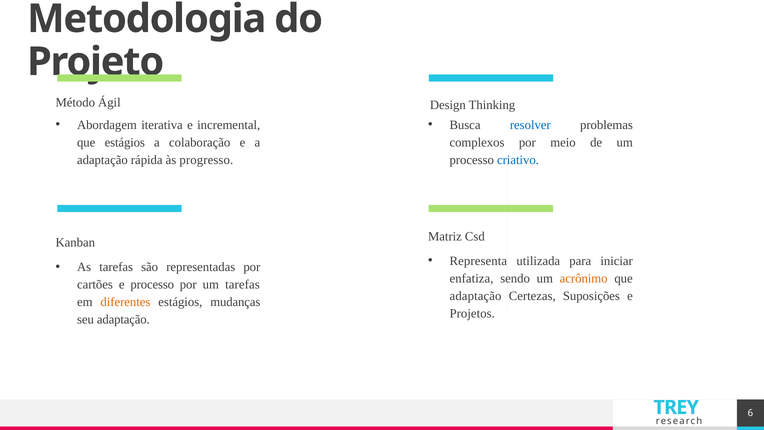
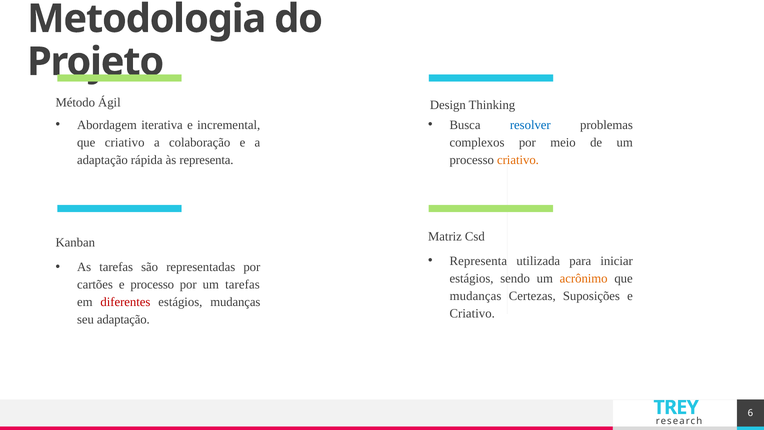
que estágios: estágios -> criativo (125, 142)
às progresso: progresso -> representa (206, 160)
criativo colour: blue -> orange (518, 160)
enfatiza: enfatiza -> estágios (472, 278)
adaptação: adaptação -> mudanças (476, 296)
diferentes colour: orange -> red (125, 302)
Projetos: Projetos -> Criativo (472, 313)
